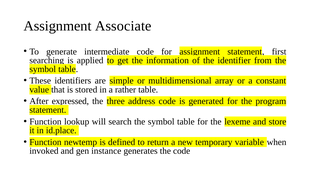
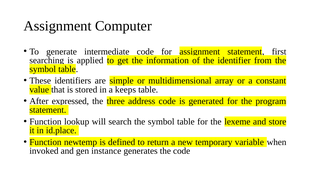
Associate: Associate -> Computer (123, 26)
rather: rather -> keeps (126, 90)
